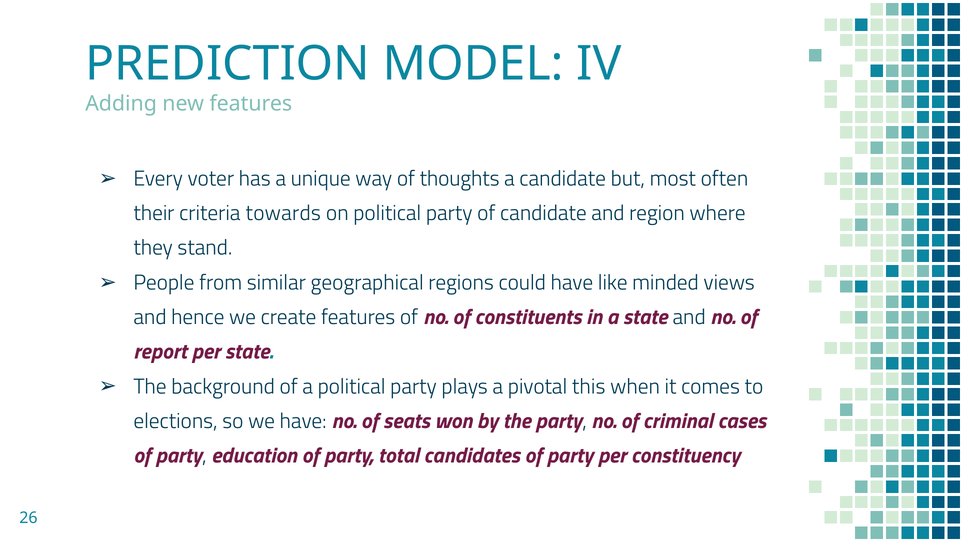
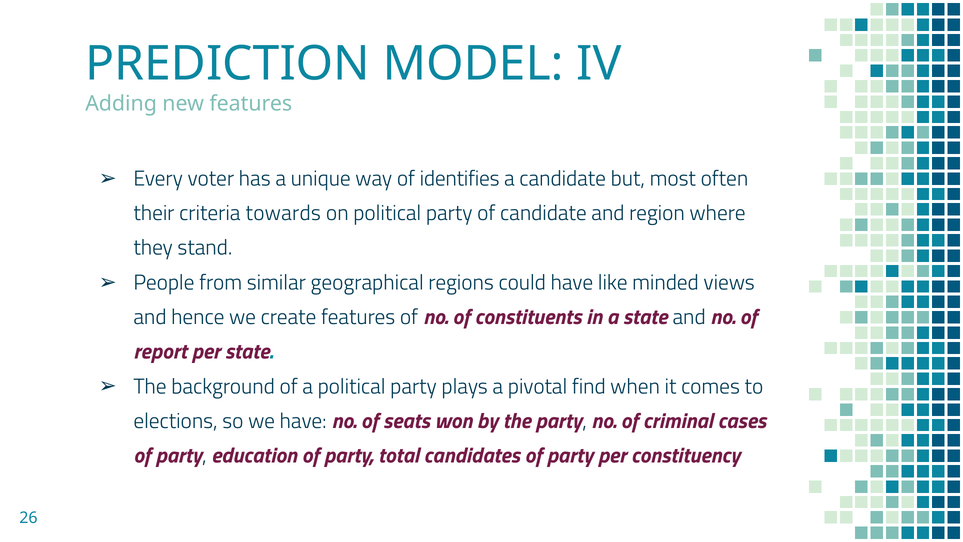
thoughts: thoughts -> identifies (460, 179)
this: this -> find (589, 386)
